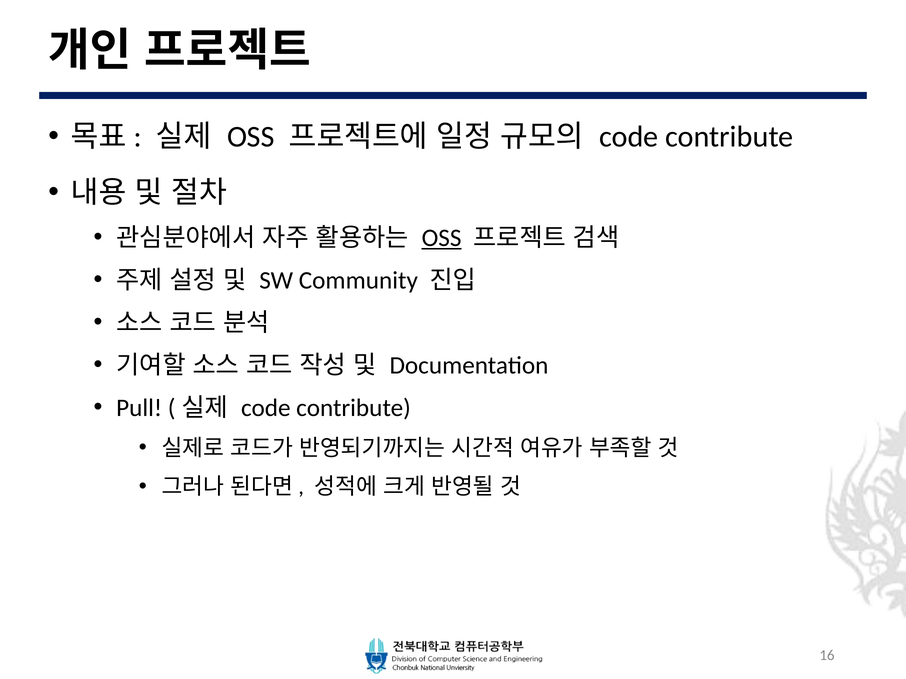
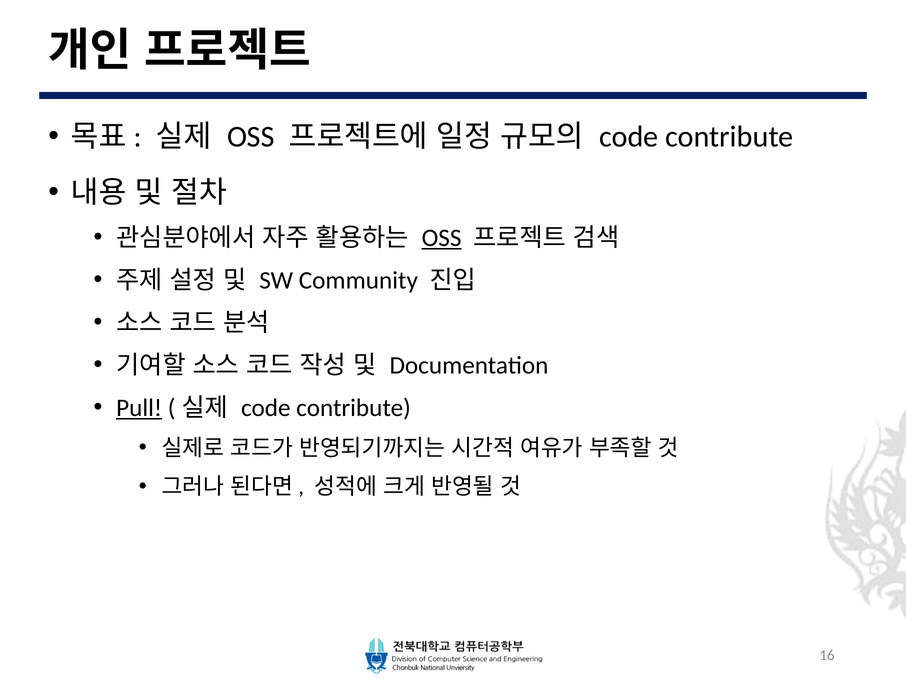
Pull underline: none -> present (139, 408)
